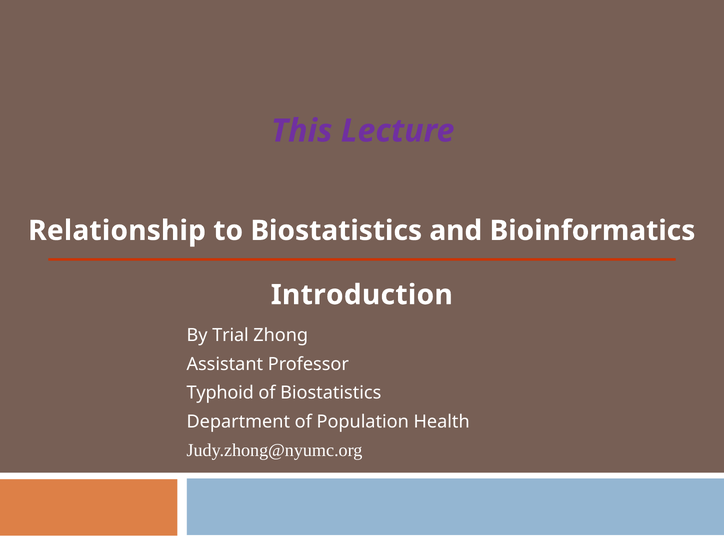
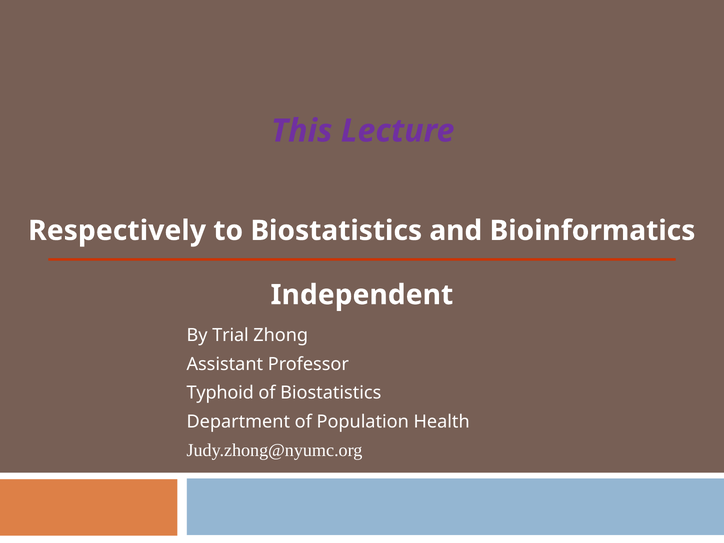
Relationship: Relationship -> Respectively (117, 231)
Introduction: Introduction -> Independent (362, 295)
